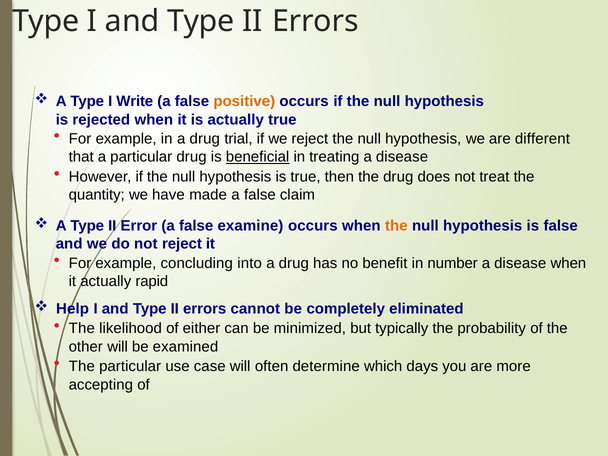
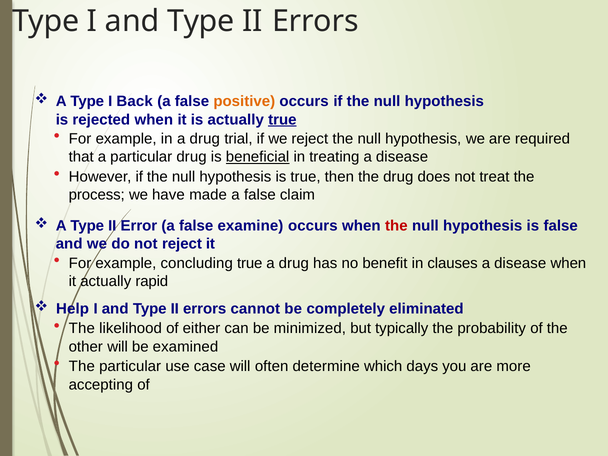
Write: Write -> Back (135, 101)
true underline: none -> present (282, 120)
different: different -> required (542, 139)
quantity: quantity -> process (97, 195)
the colour: orange -> red (396, 226)
concluding into: into -> true (250, 263)
number: number -> clauses (453, 263)
